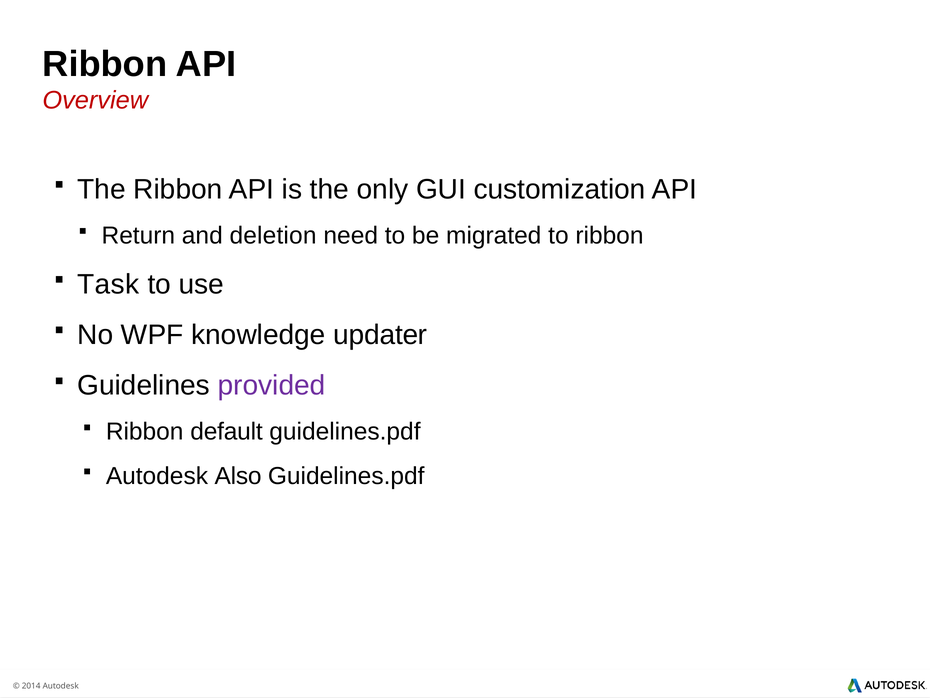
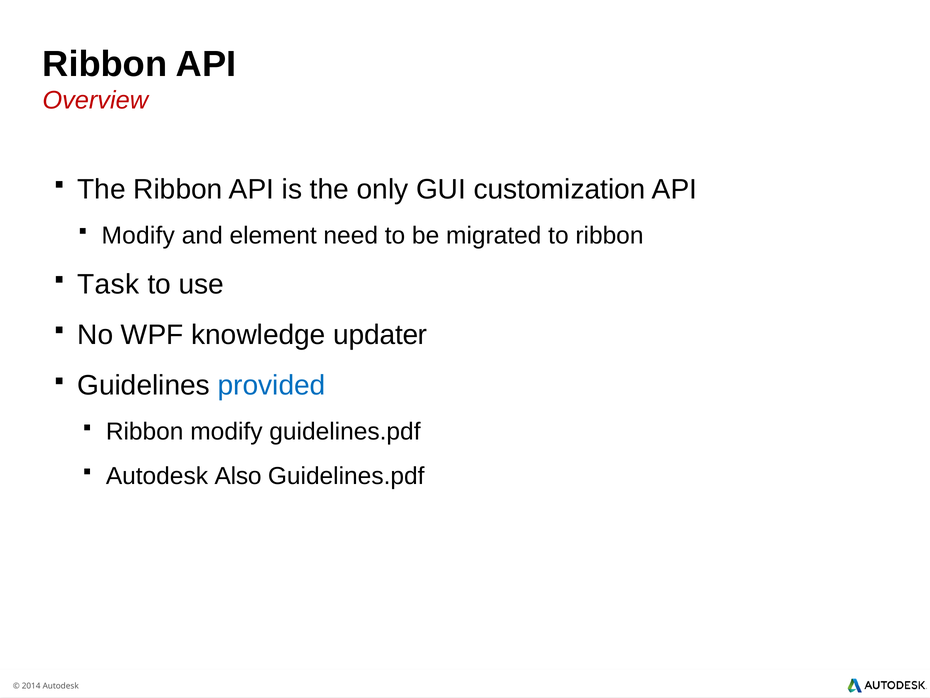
Return: Return -> Modify (138, 235)
deletion: deletion -> element (273, 235)
provided colour: purple -> blue (272, 385)
Ribbon default: default -> modify (226, 431)
